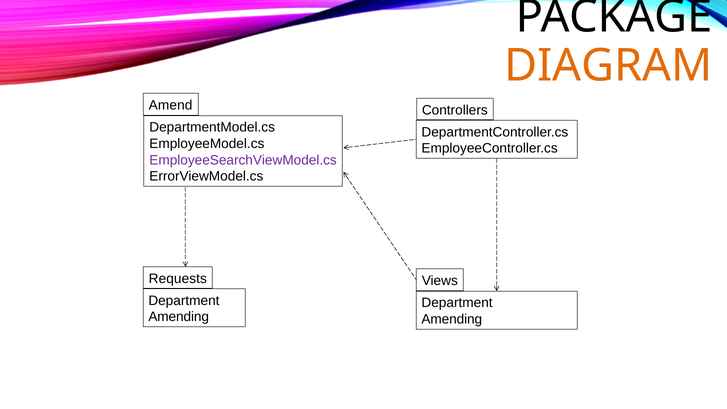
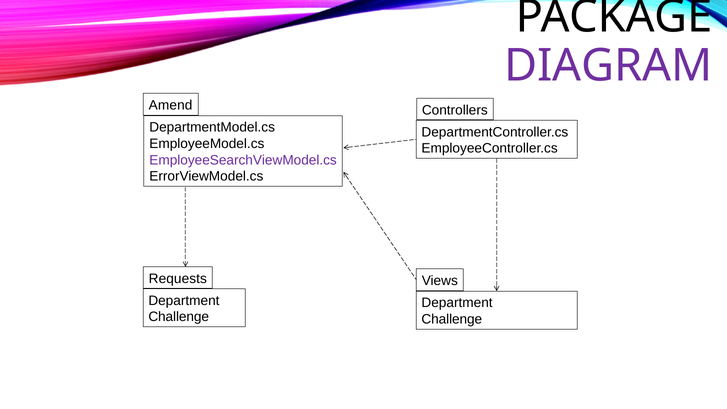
DIAGRAM colour: orange -> purple (608, 66)
Amending: Amending -> Challenge (179, 317)
Amending: Amending -> Challenge (452, 319)
